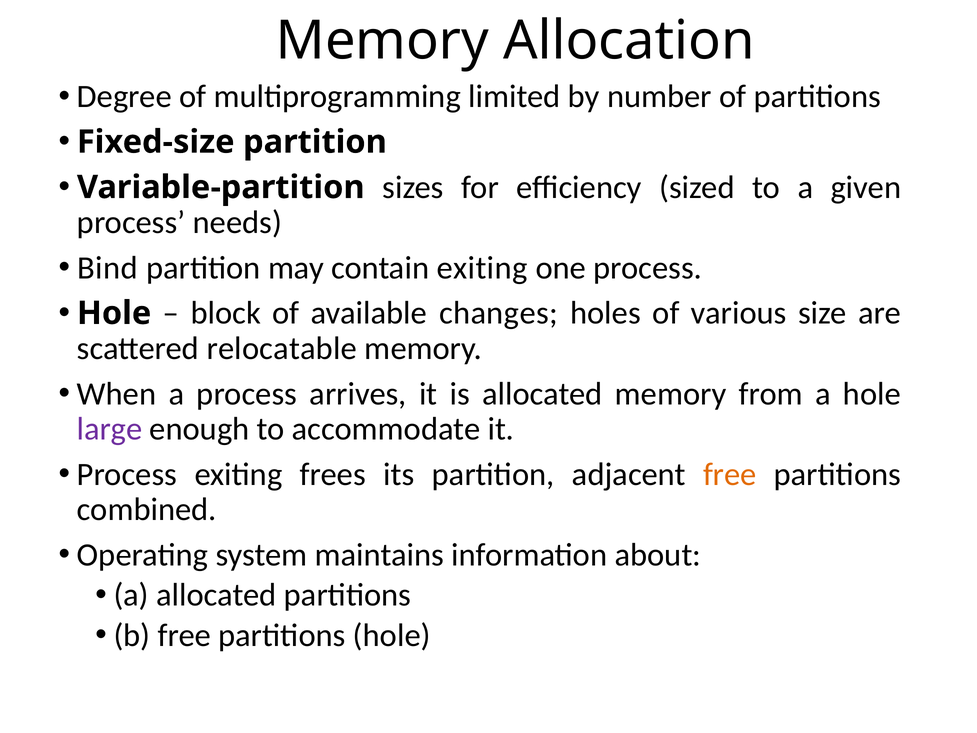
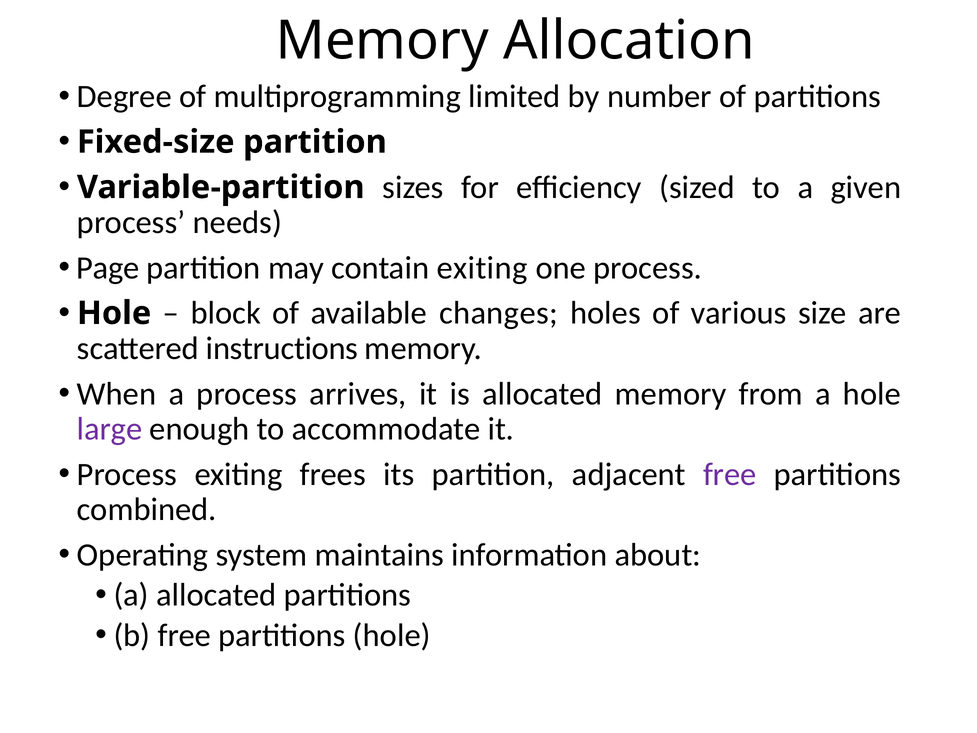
Bind: Bind -> Page (108, 268)
relocatable: relocatable -> instructions (282, 348)
free colour: orange -> purple (730, 474)
